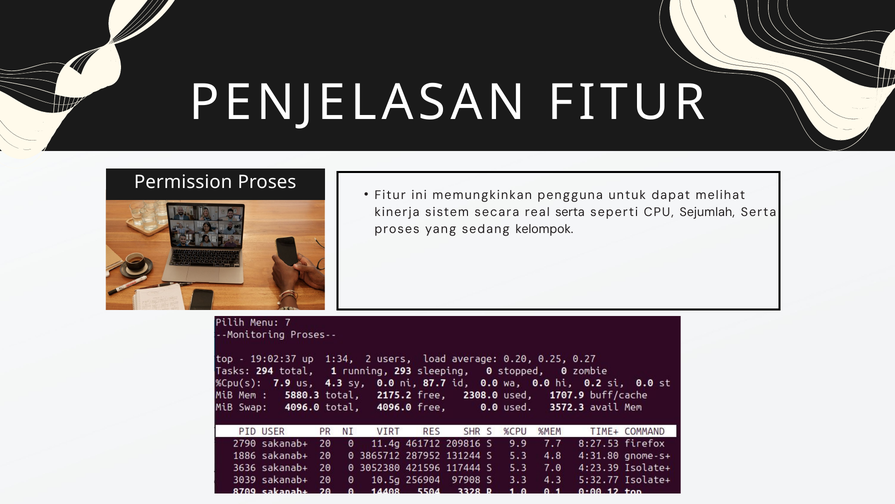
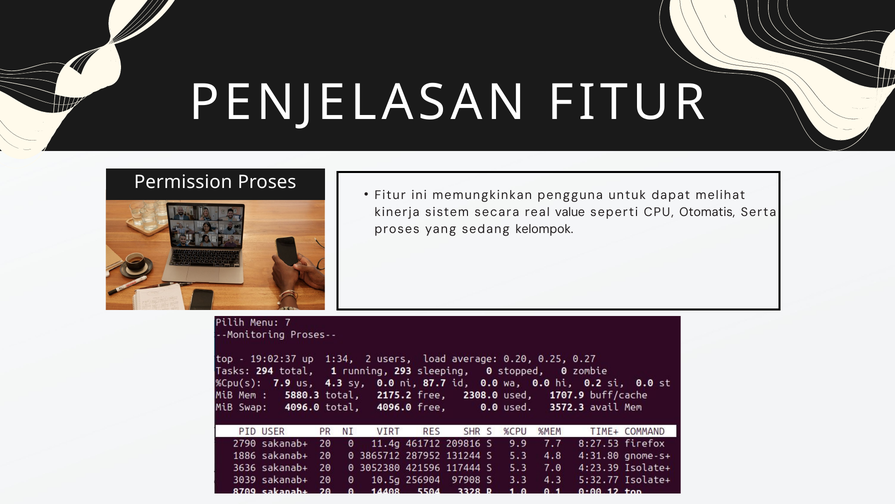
real serta: serta -> value (570, 212)
Sejumlah: Sejumlah -> Otomatis (707, 212)
